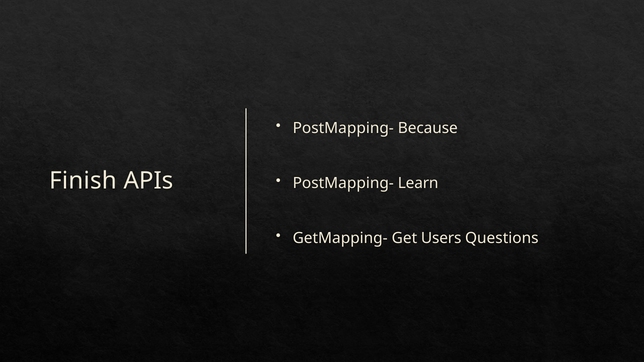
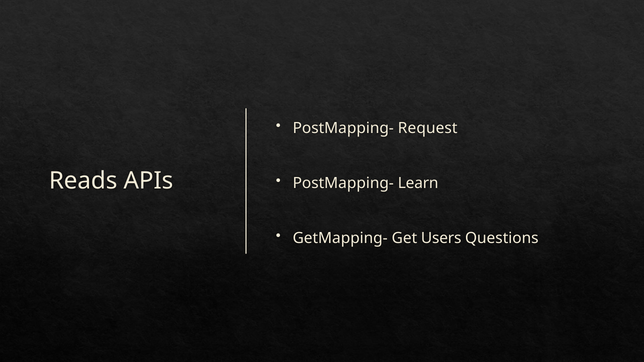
Because: Because -> Request (428, 128)
Finish: Finish -> Reads (83, 181)
